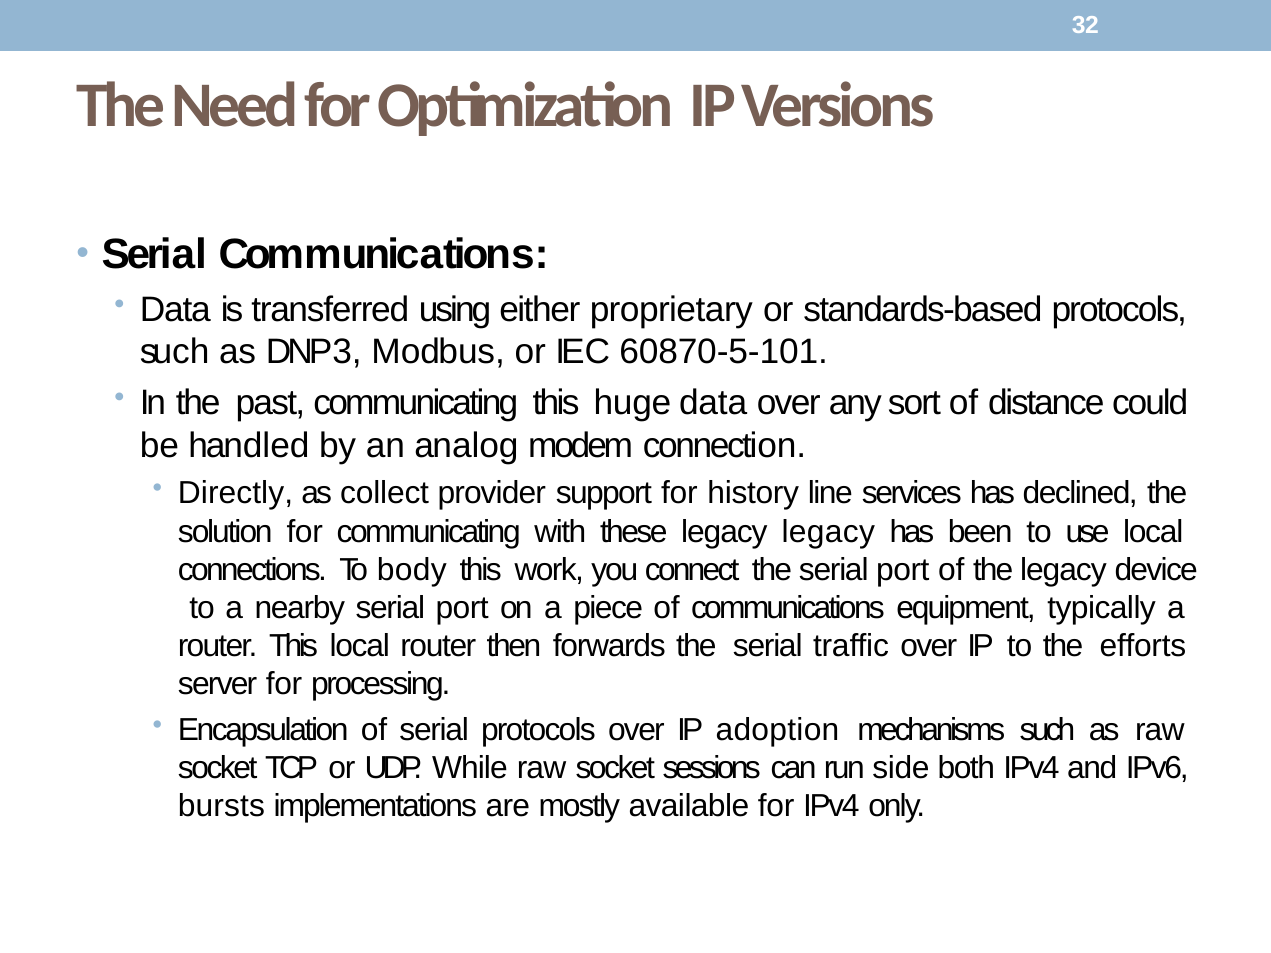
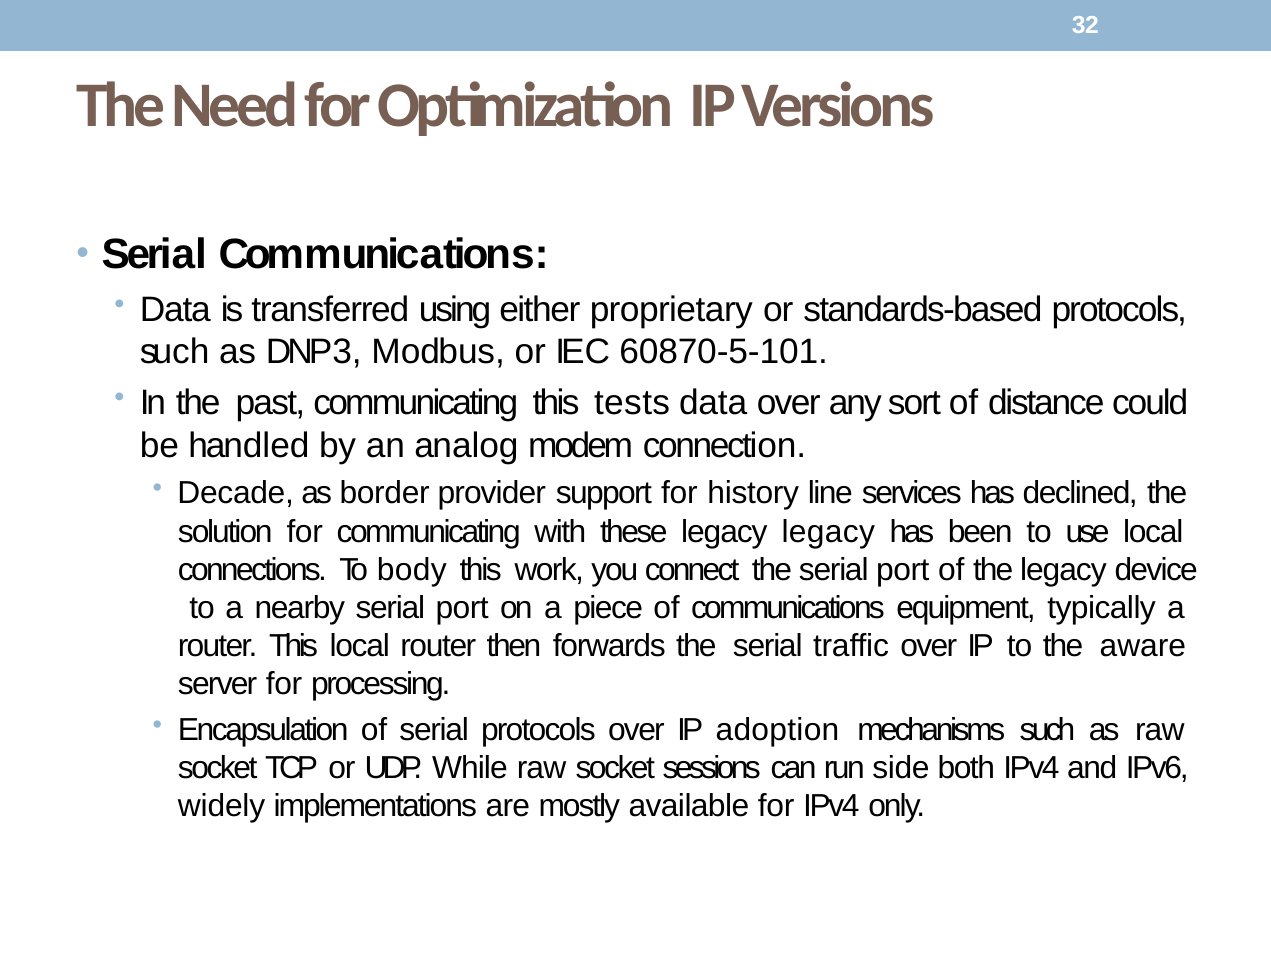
huge: huge -> tests (632, 403)
Directly: Directly -> Decade (236, 494)
collect: collect -> border (385, 494)
efforts: efforts -> aware (1143, 646)
bursts: bursts -> widely (222, 806)
